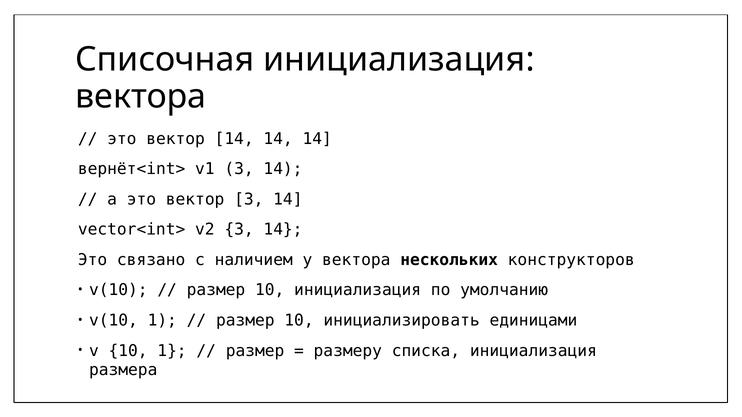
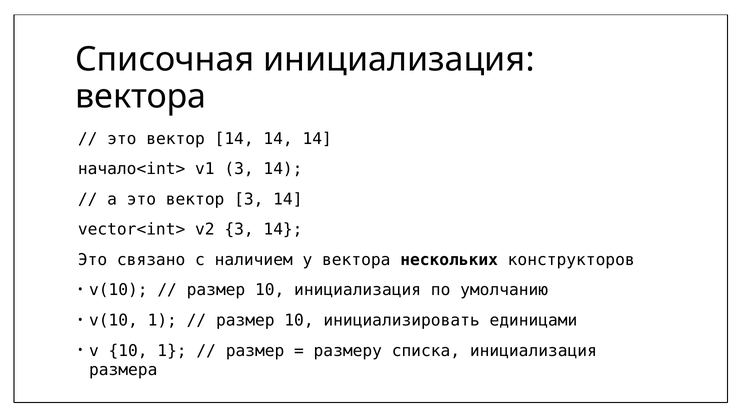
вернёт<int>: вернёт<int> -> начало<int> (132, 169)
